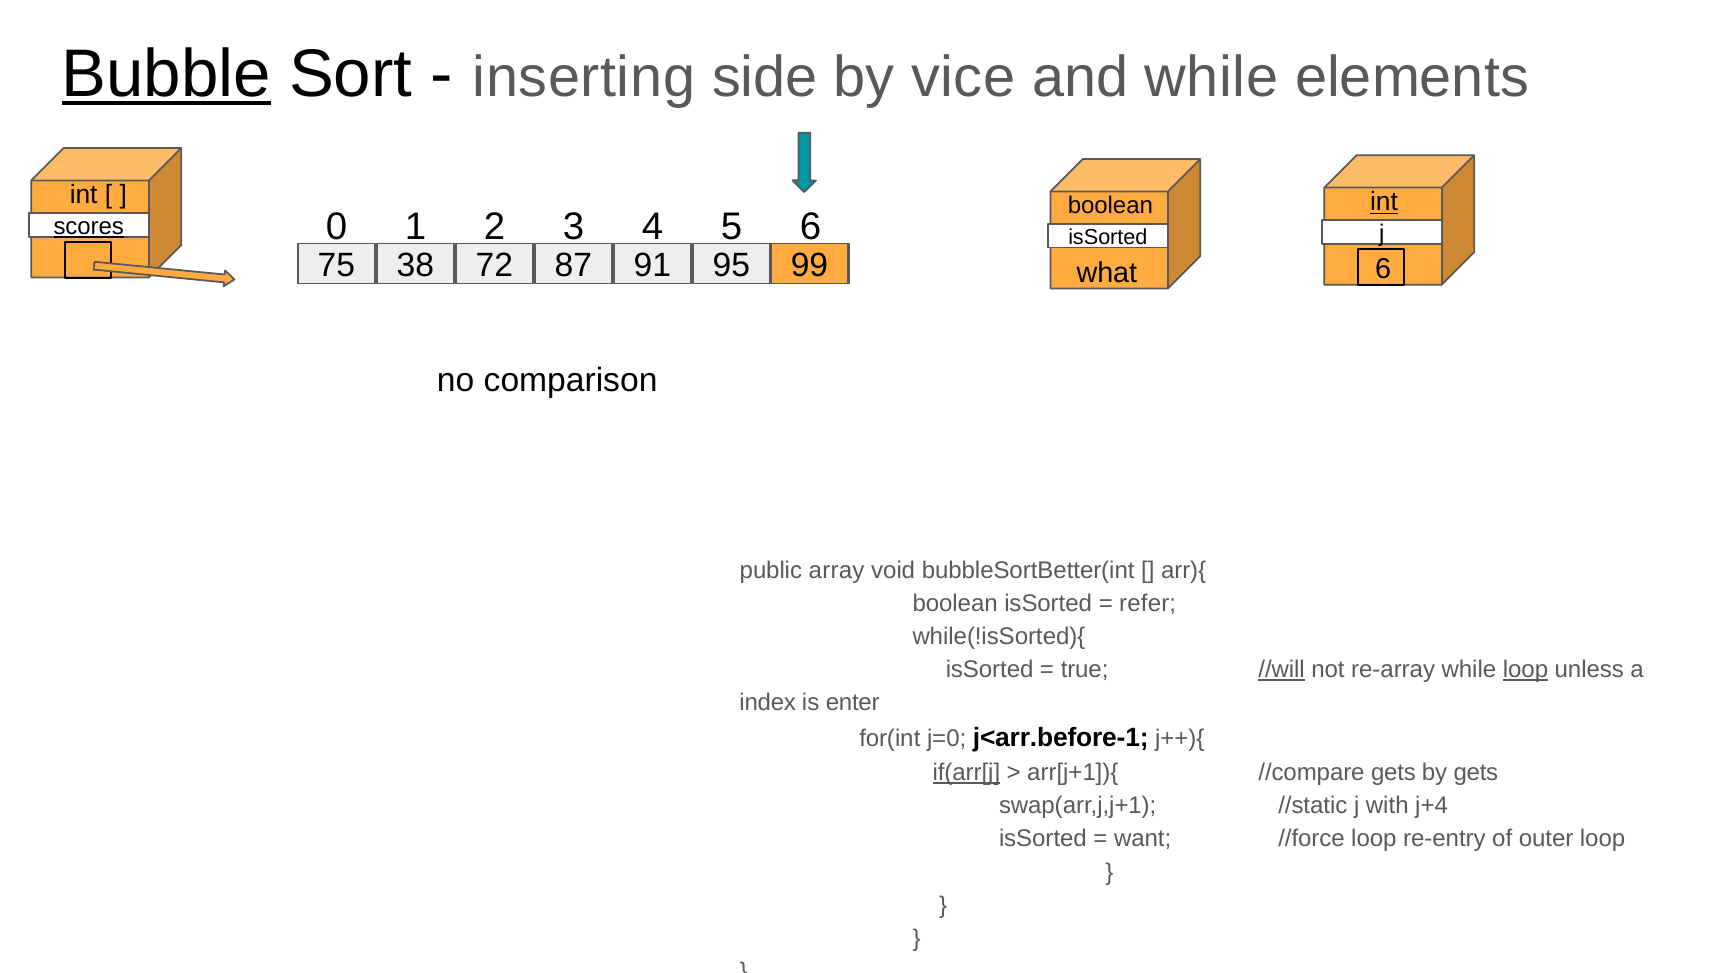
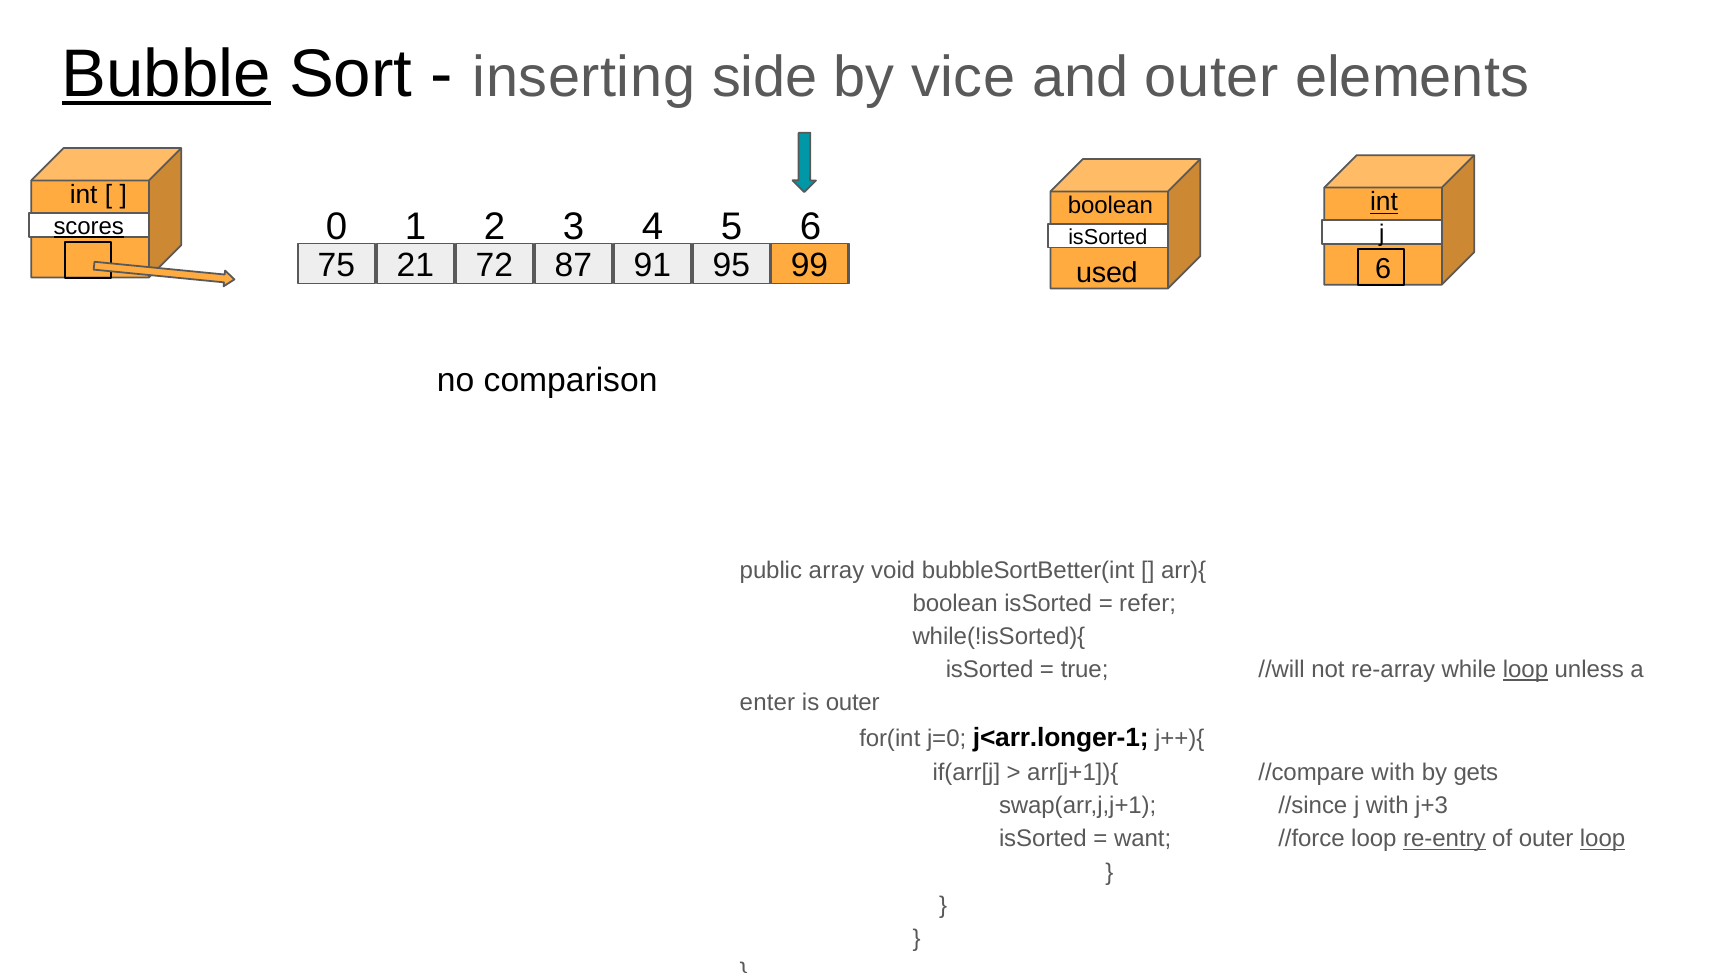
and while: while -> outer (1212, 78)
38: 38 -> 21 (415, 266)
what: what -> used (1107, 273)
//will underline: present -> none (1282, 670)
index: index -> enter (767, 703)
is enter: enter -> outer (853, 703)
j<arr.before-1: j<arr.before-1 -> j<arr.longer-1 (1061, 738)
if(arr[j underline: present -> none (966, 772)
//compare gets: gets -> with (1393, 772)
//static: //static -> //since (1313, 805)
j+4: j+4 -> j+3 (1432, 805)
re-entry underline: none -> present (1444, 839)
loop underline: none -> present (1603, 839)
